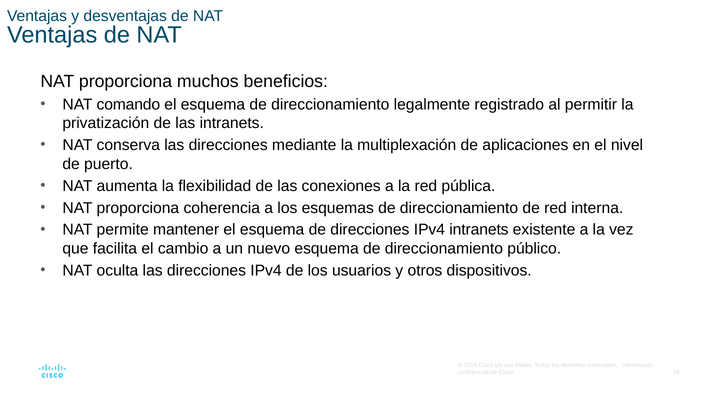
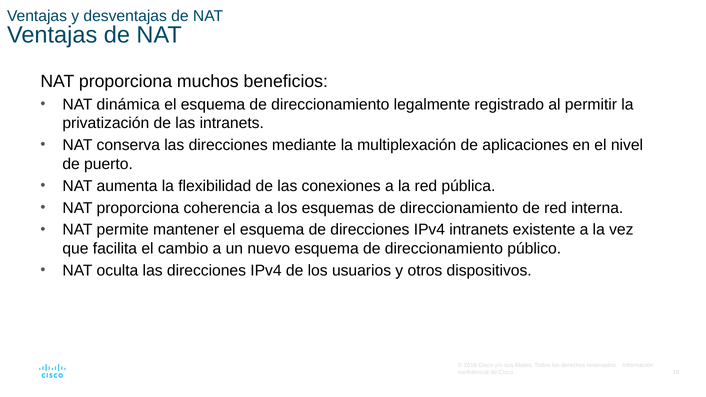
comando: comando -> dinámica (128, 104)
